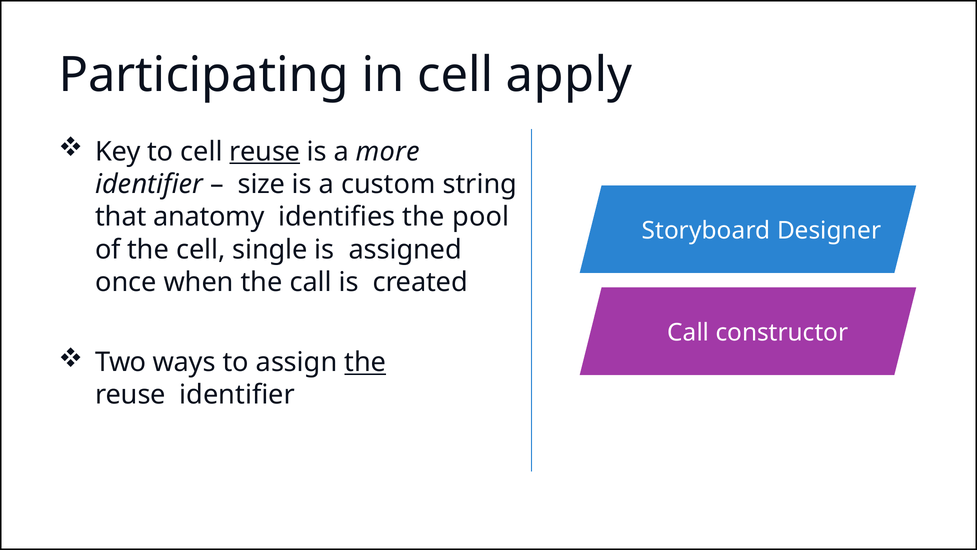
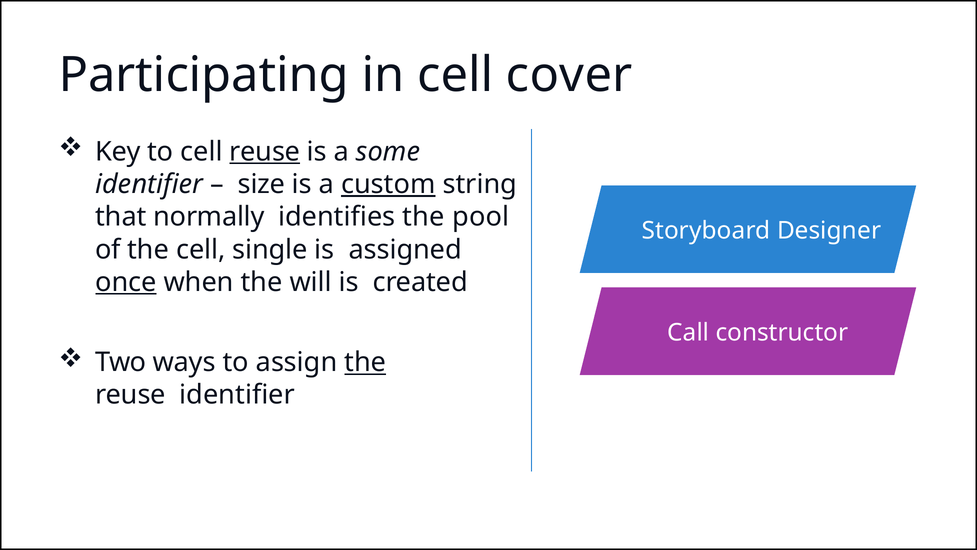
apply: apply -> cover (569, 75)
more: more -> some (388, 152)
custom underline: none -> present (388, 184)
anatomy: anatomy -> normally (209, 217)
once underline: none -> present (126, 282)
the call: call -> will (311, 282)
